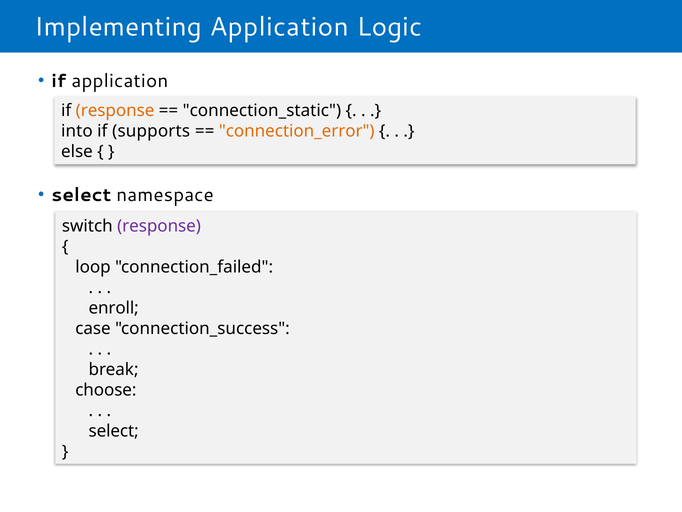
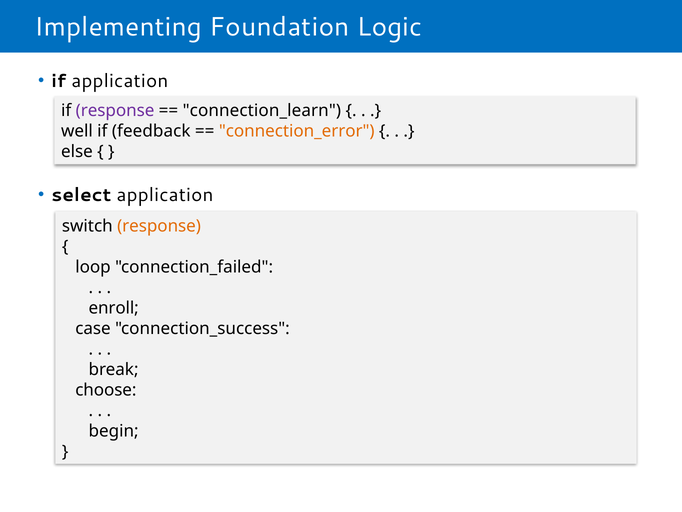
Implementing Application: Application -> Foundation (279, 27)
response colour: orange -> purple (115, 111)
connection_static: connection_static -> connection_learn (262, 111)
into: into -> well (77, 131)
supports: supports -> feedback (151, 131)
select namespace: namespace -> application (165, 195)
response colour: purple -> orange (159, 226)
select: select -> begin (114, 431)
